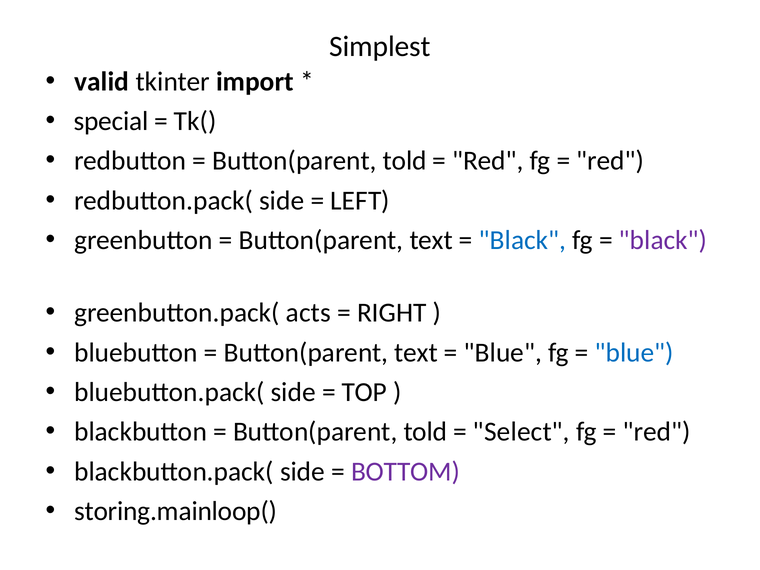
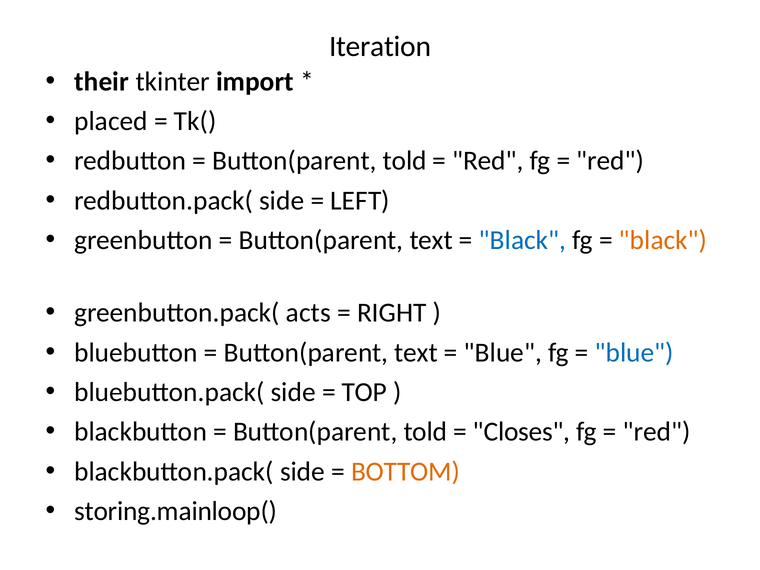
Simplest: Simplest -> Iteration (380, 46)
valid: valid -> their (102, 82)
special: special -> placed (111, 121)
black colour: purple -> orange (663, 240)
Select: Select -> Closes (522, 432)
BOTTOM colour: purple -> orange (406, 472)
